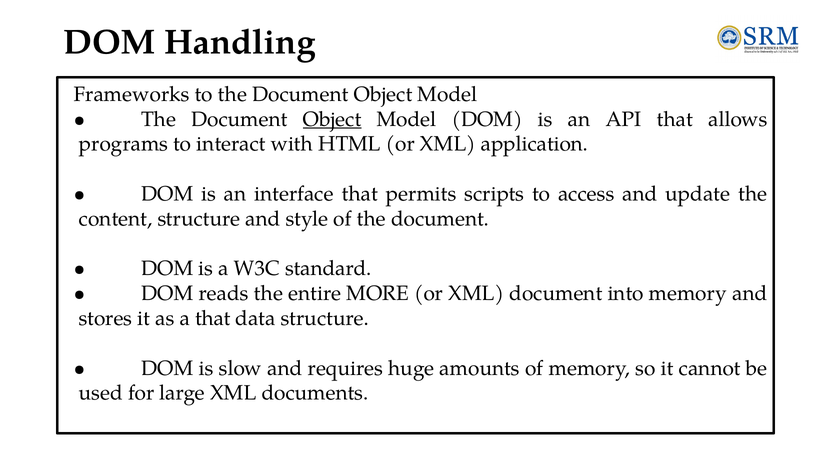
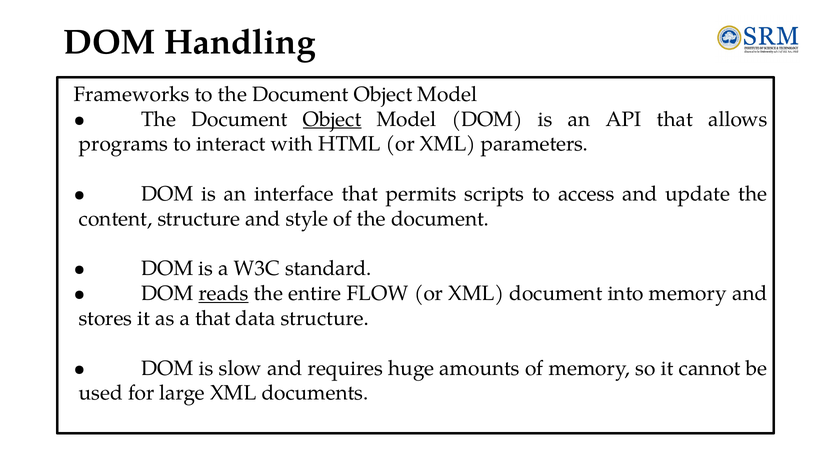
application: application -> parameters (534, 144)
reads underline: none -> present (224, 294)
MORE: MORE -> FLOW (378, 294)
